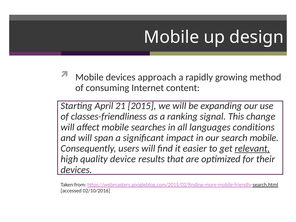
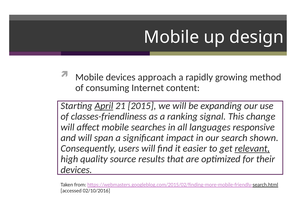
April underline: none -> present (104, 106)
conditions: conditions -> responsive (254, 127)
search mobile: mobile -> shown (264, 138)
device: device -> source (123, 159)
